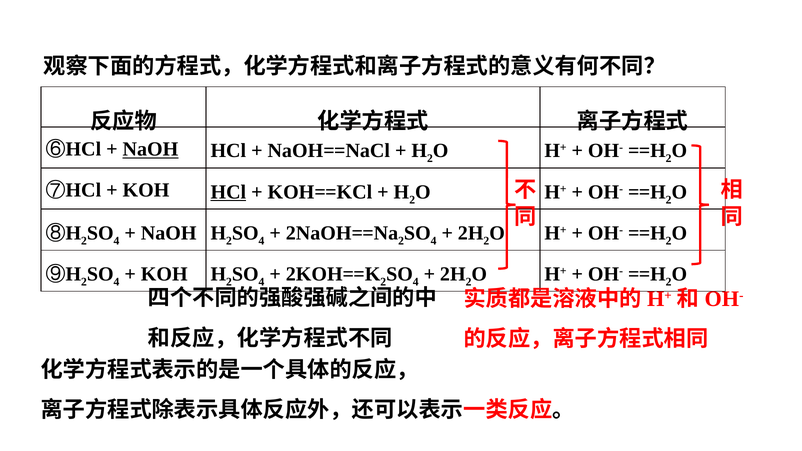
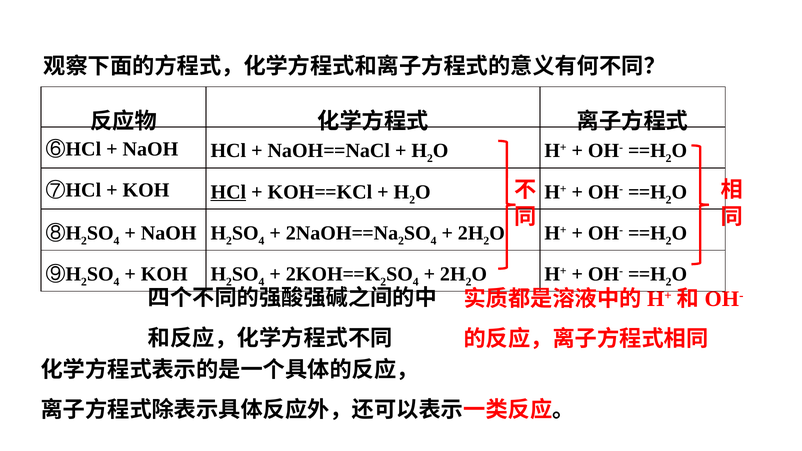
NaOH underline: present -> none (150, 149)
